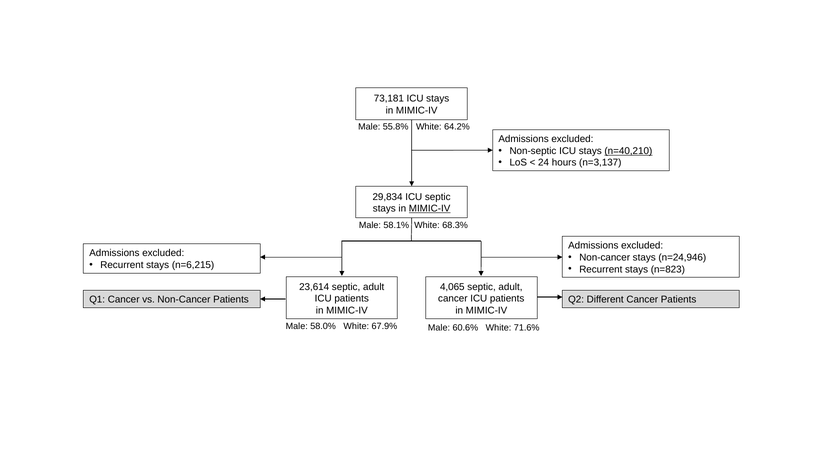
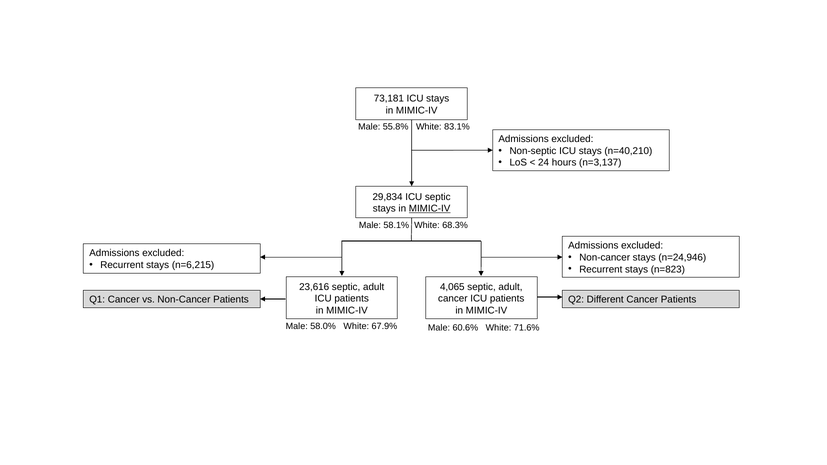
64.2%: 64.2% -> 83.1% (457, 127)
n=40,210 underline: present -> none (628, 151)
23,614: 23,614 -> 23,616 (314, 287)
